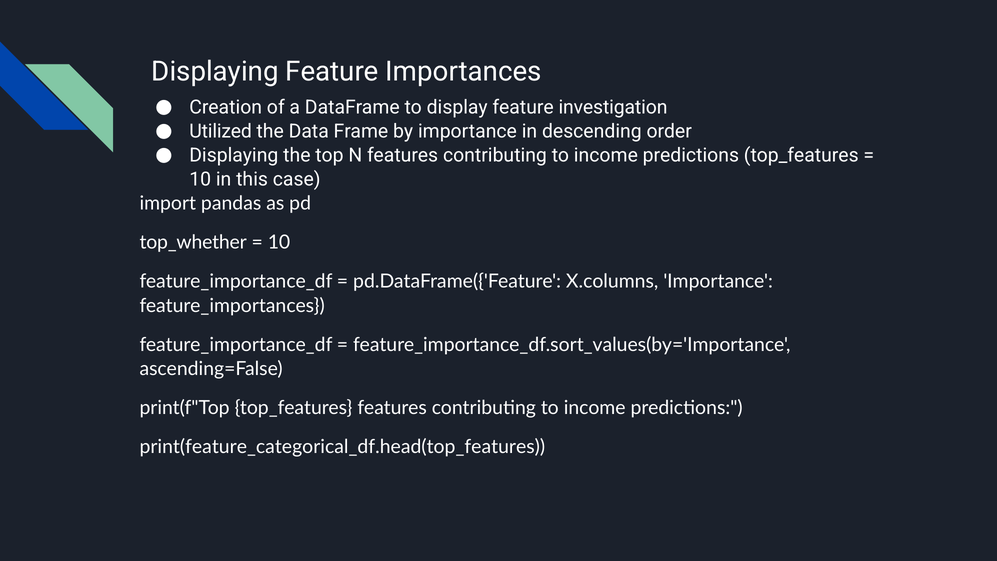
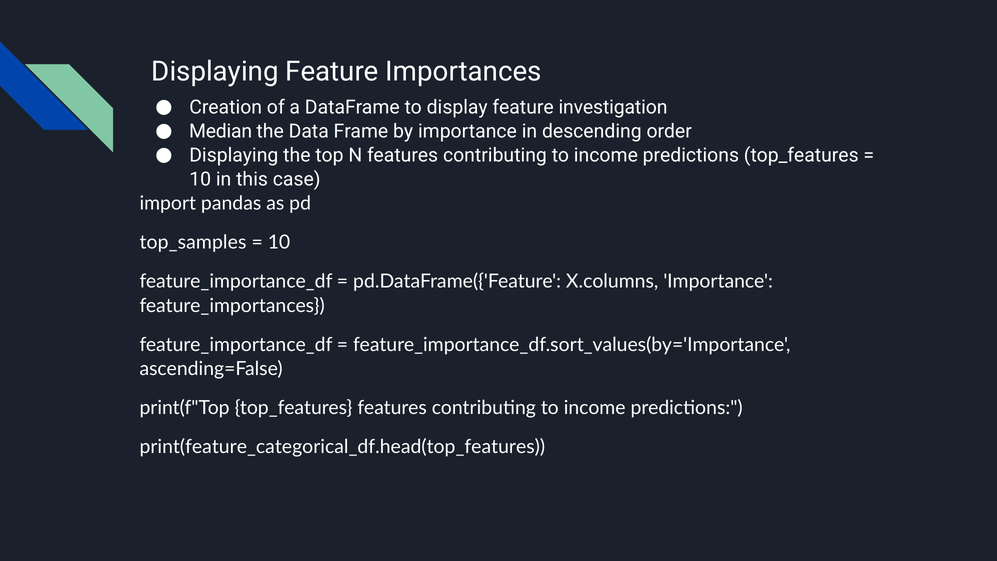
Utilized: Utilized -> Median (221, 131)
top_whether: top_whether -> top_samples (193, 242)
